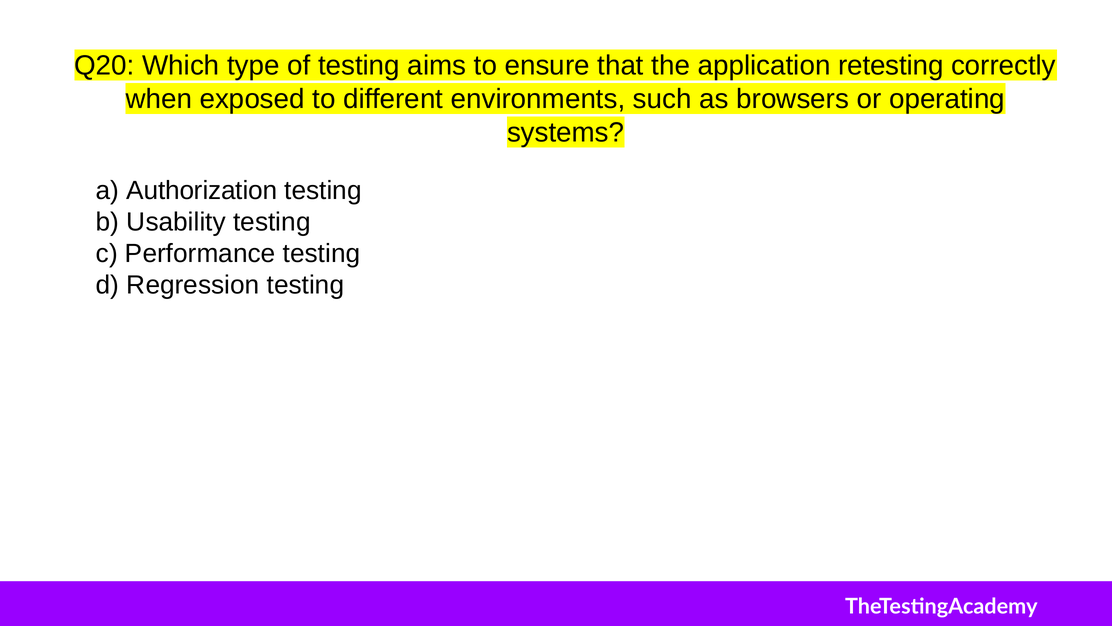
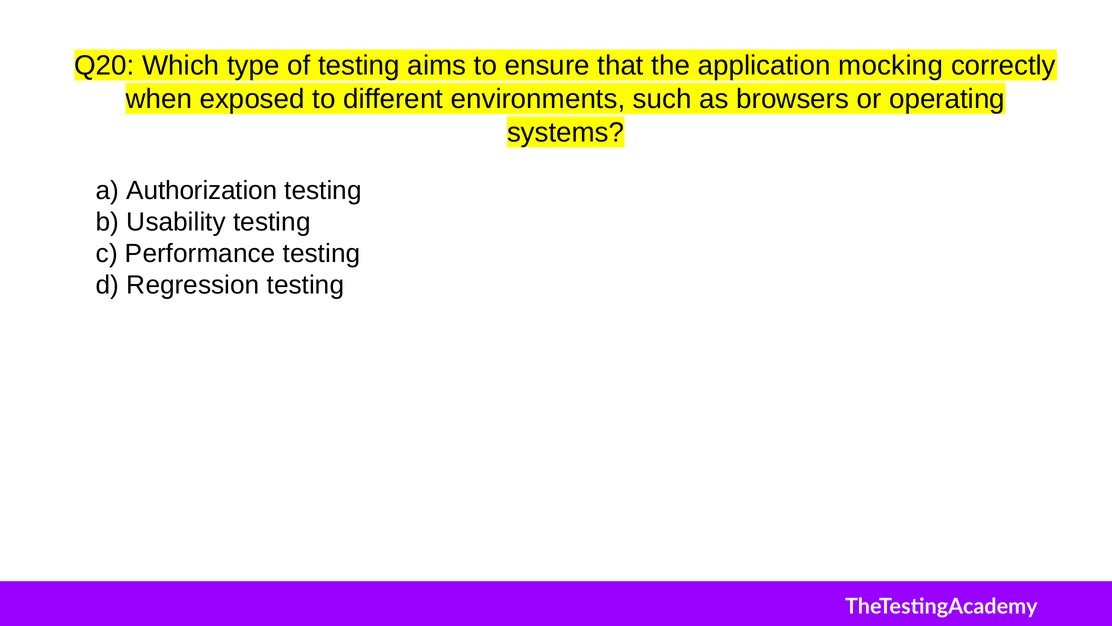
retesting: retesting -> mocking (891, 66)
